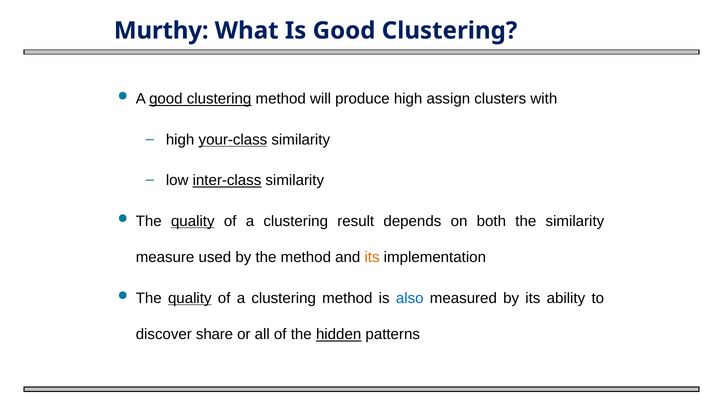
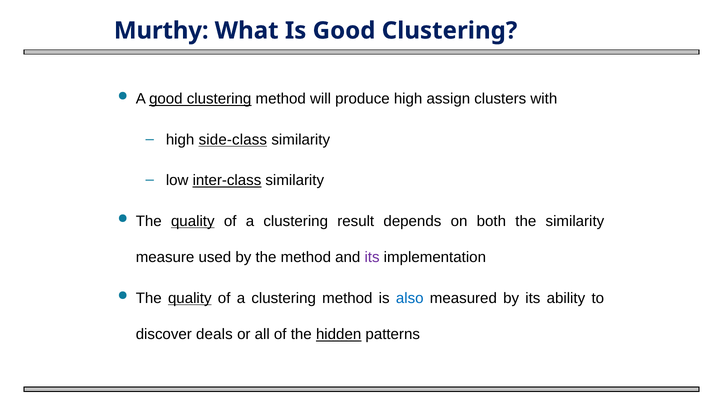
your-class: your-class -> side-class (233, 139)
its colour: orange -> purple (372, 257)
share: share -> deals (214, 334)
